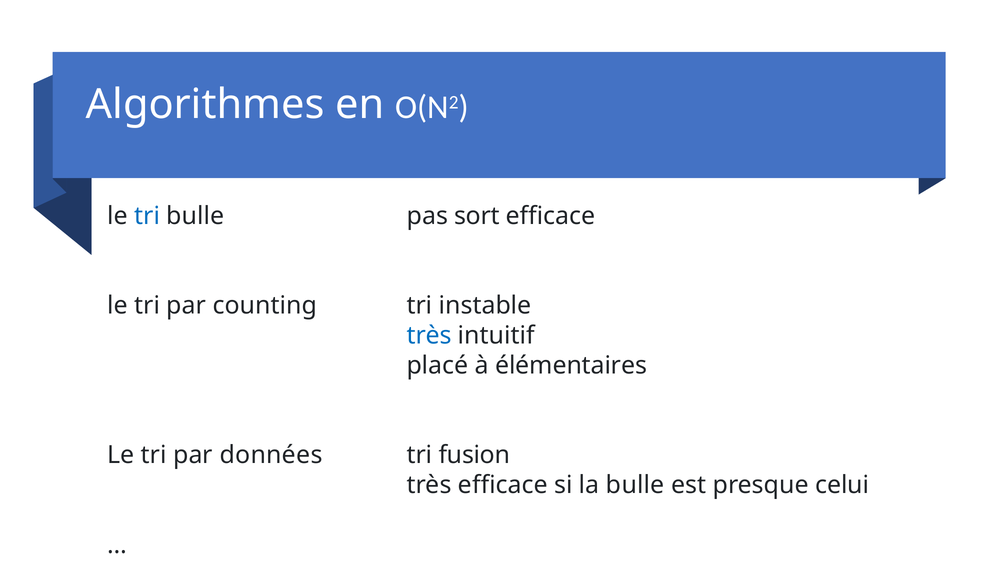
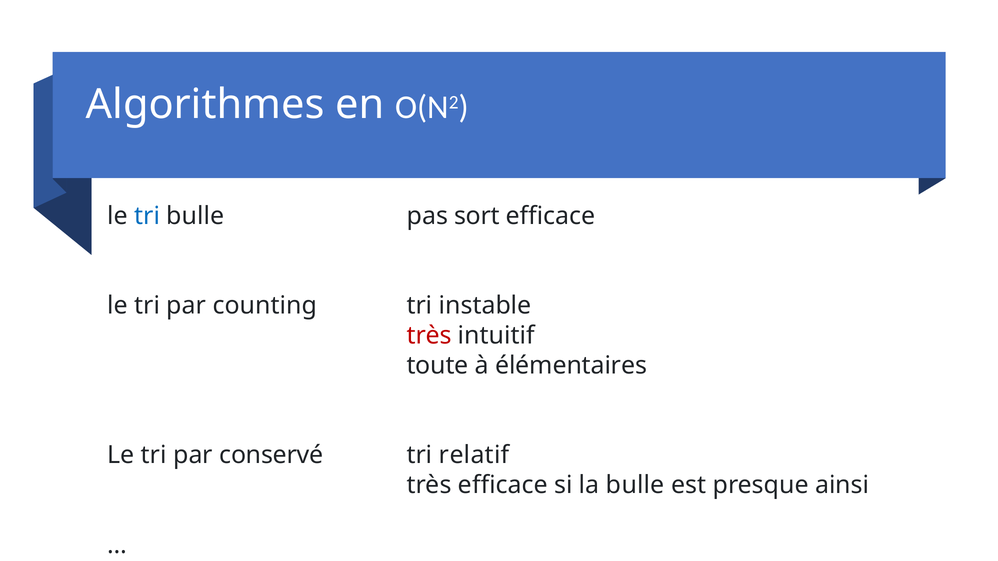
très colour: blue -> red (429, 336)
placé: placé -> toute (438, 366)
données: données -> conservé (271, 456)
fusion: fusion -> relatif (474, 456)
celui: celui -> ainsi (842, 485)
